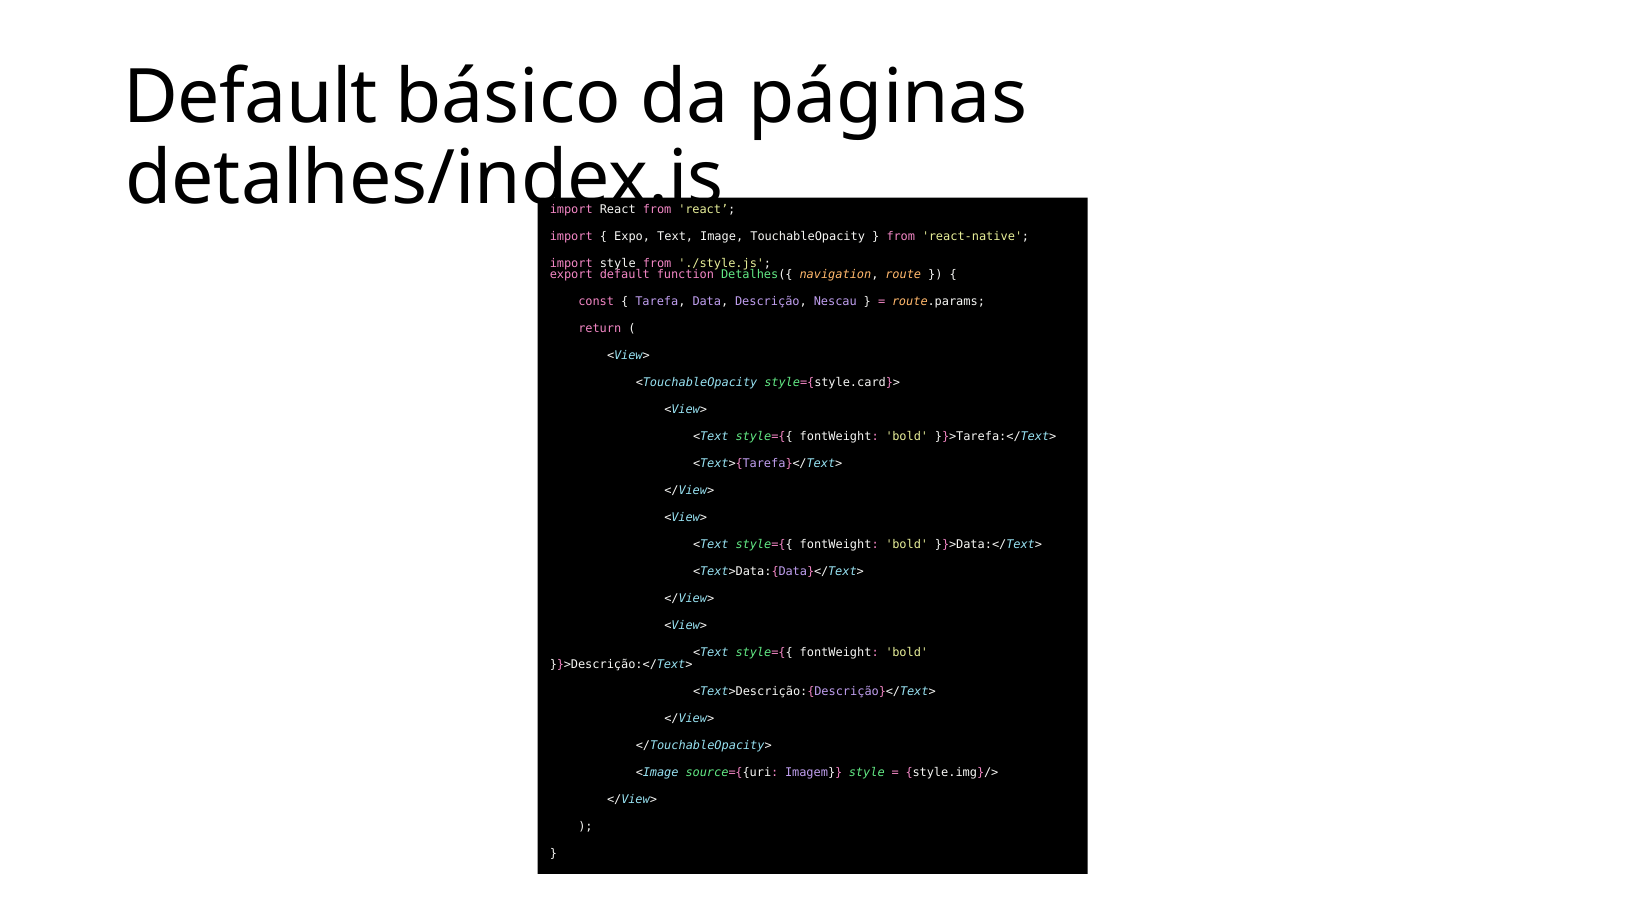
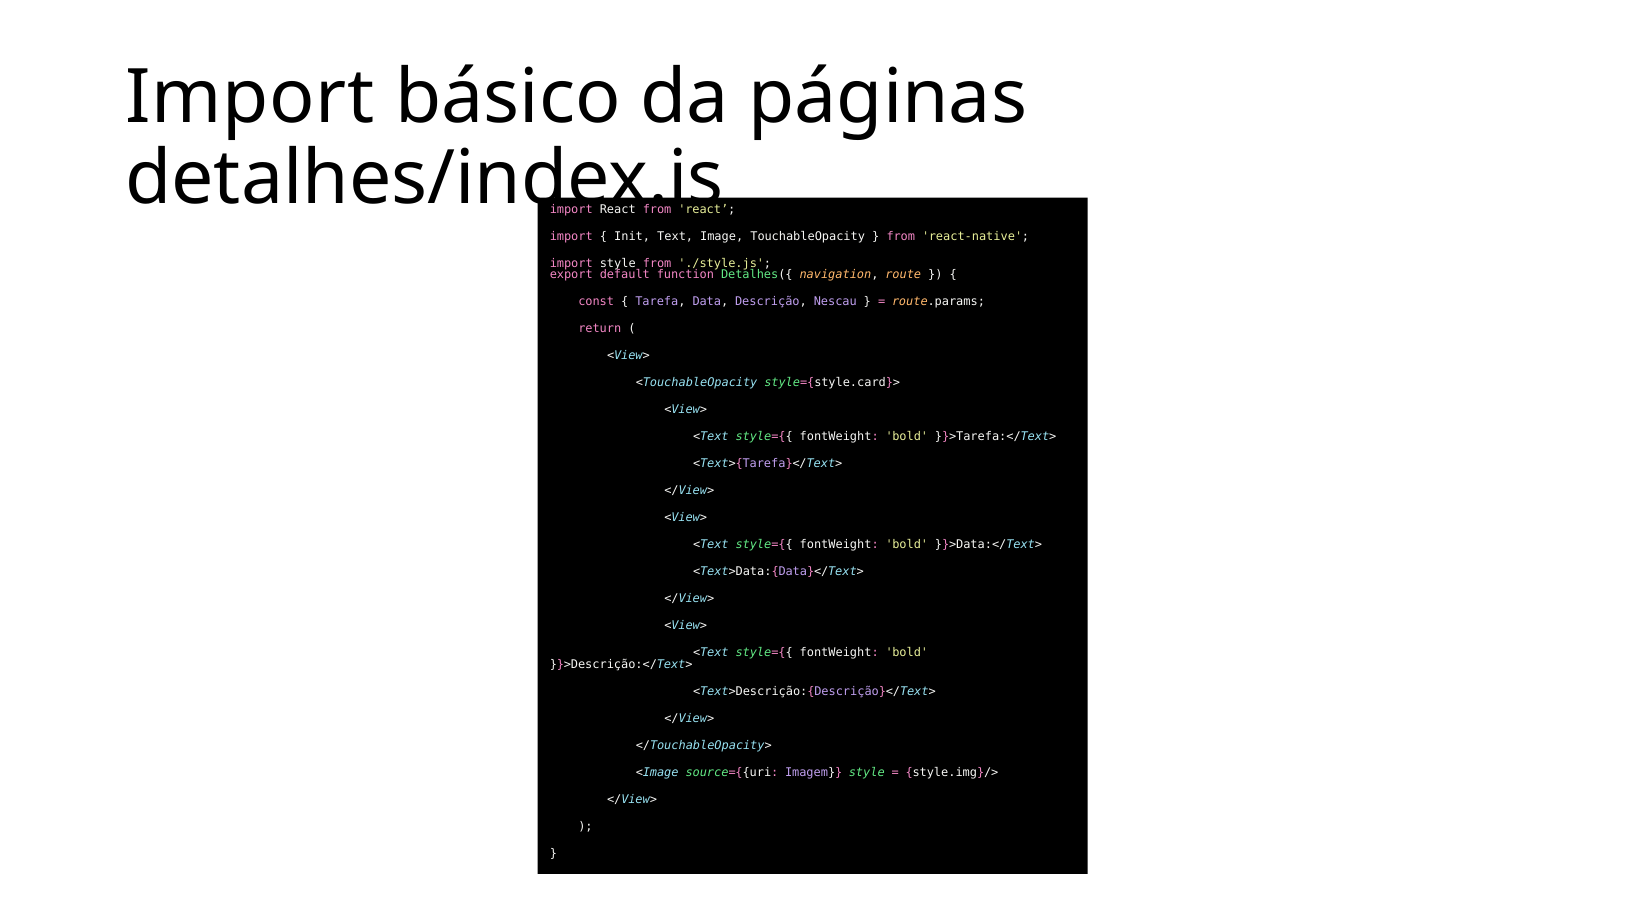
Default: Default -> Import (250, 97)
Expo: Expo -> Init (632, 236)
